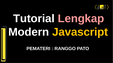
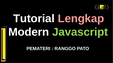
Javascript colour: yellow -> light green (80, 32)
